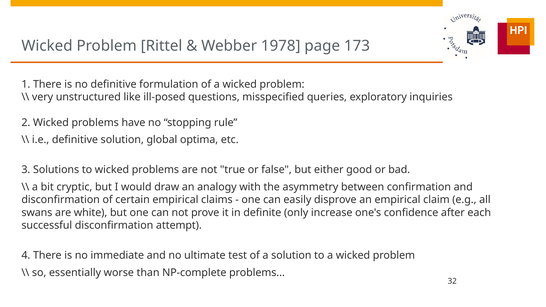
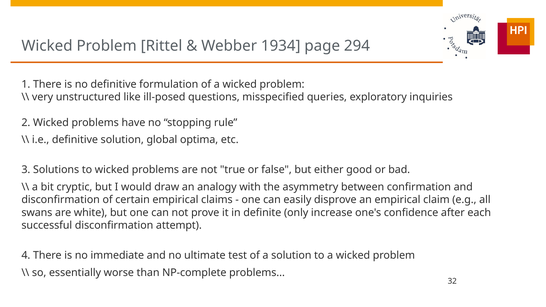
1978: 1978 -> 1934 (281, 46)
173: 173 -> 294 (357, 46)
